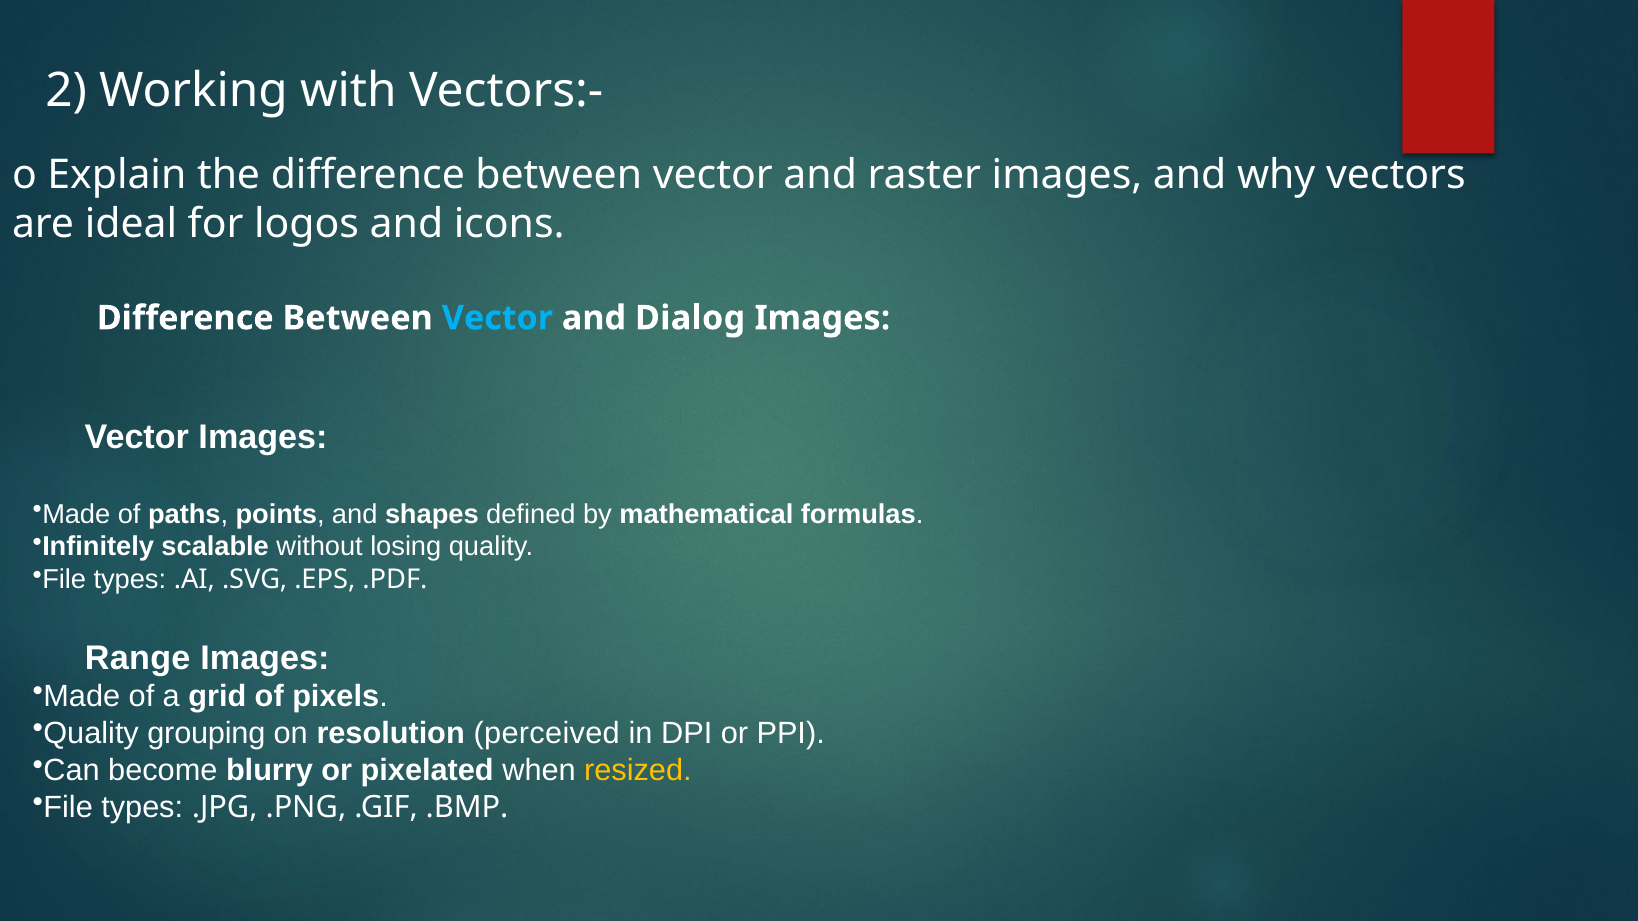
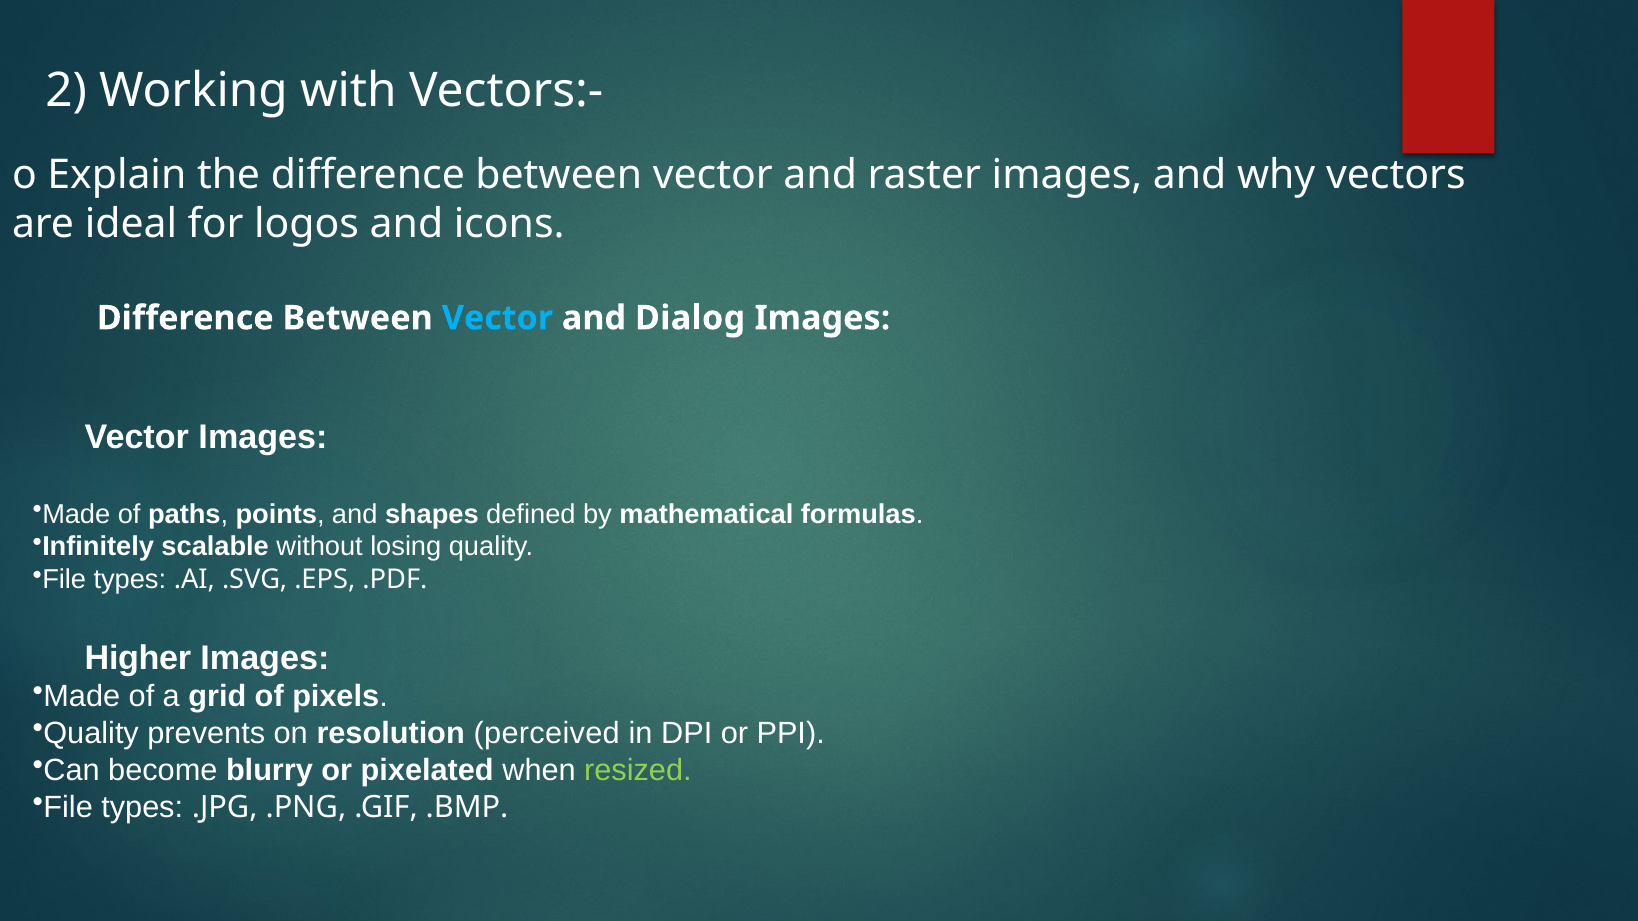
Range: Range -> Higher (138, 658)
grouping: grouping -> prevents (206, 734)
resized colour: yellow -> light green (638, 770)
